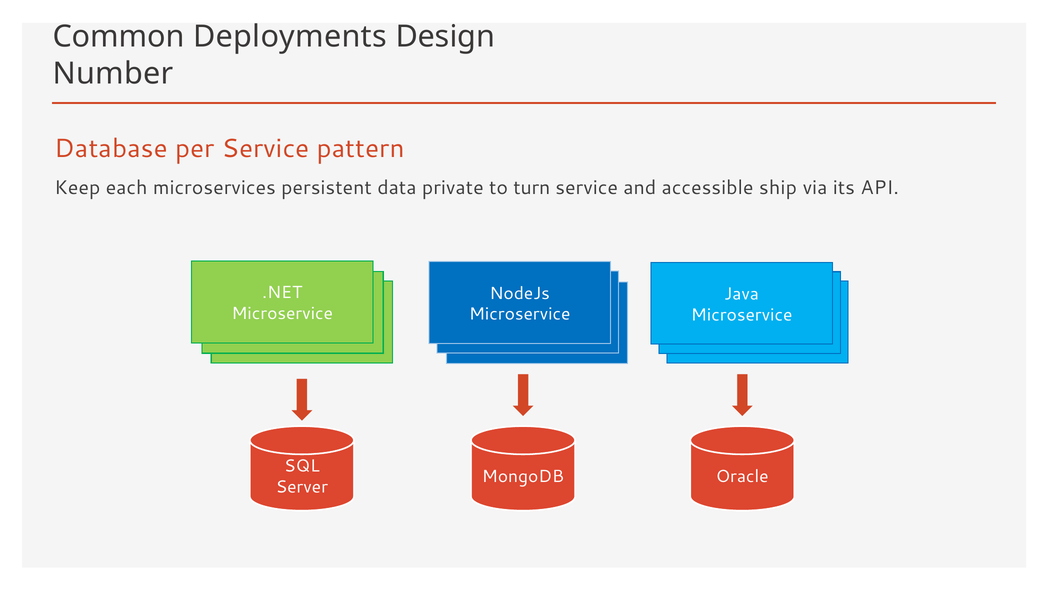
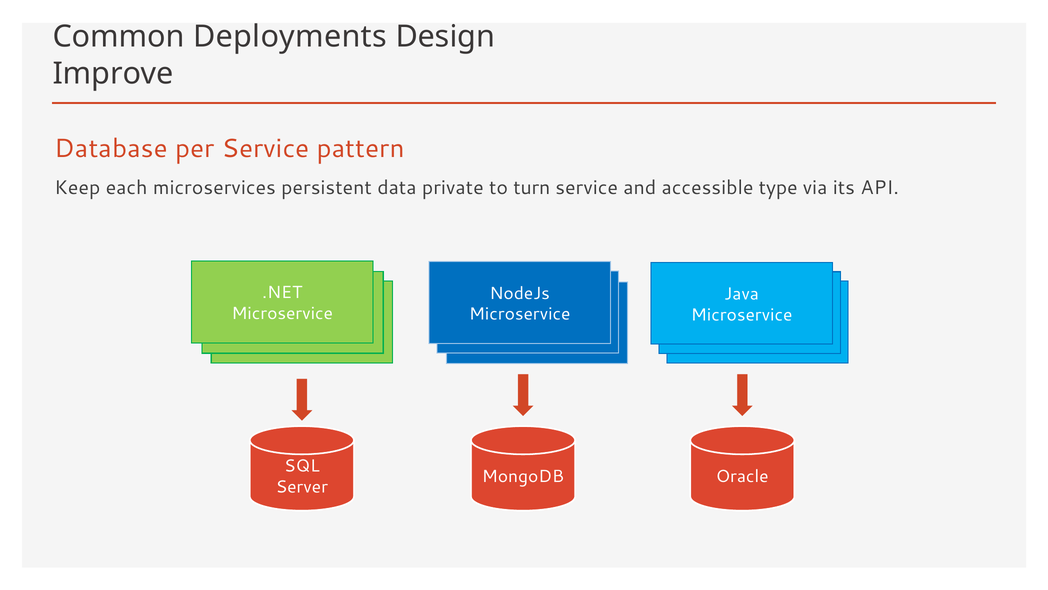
Number: Number -> Improve (113, 73)
ship: ship -> type (778, 187)
